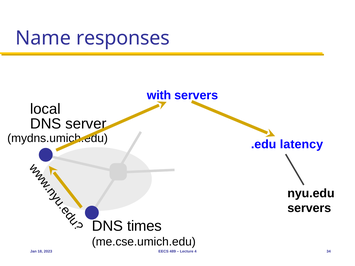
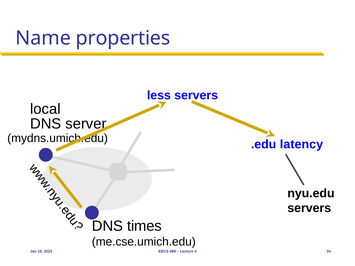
responses: responses -> properties (123, 38)
with: with -> less (159, 95)
